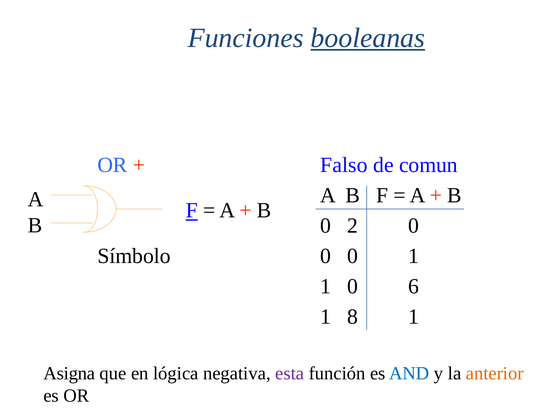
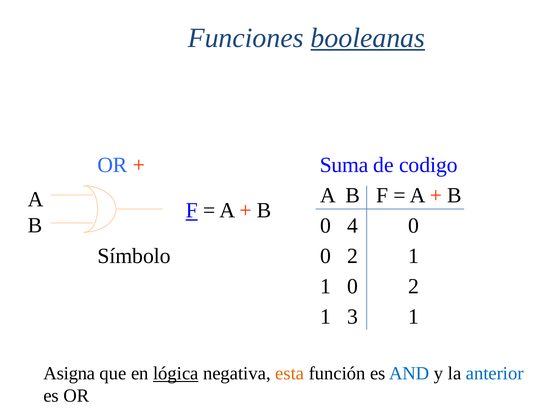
Falso: Falso -> Suma (344, 165)
comun: comun -> codigo (428, 165)
2: 2 -> 4 (353, 225)
Símbolo 0 0: 0 -> 2 (353, 256)
1 0 6: 6 -> 2 (414, 286)
8: 8 -> 3 (353, 317)
lógica underline: none -> present (176, 373)
esta colour: purple -> orange (290, 373)
anterior colour: orange -> blue (495, 373)
